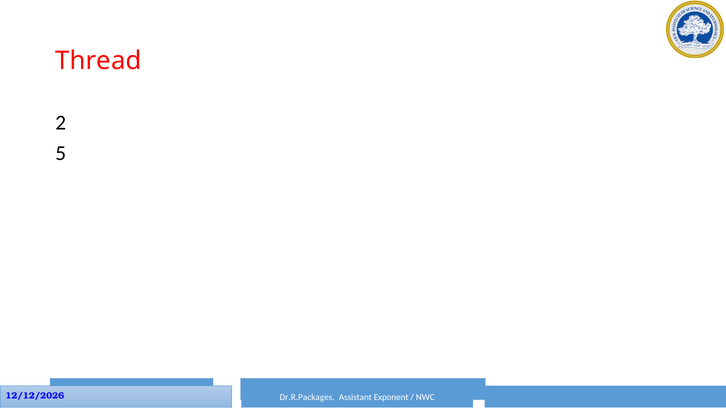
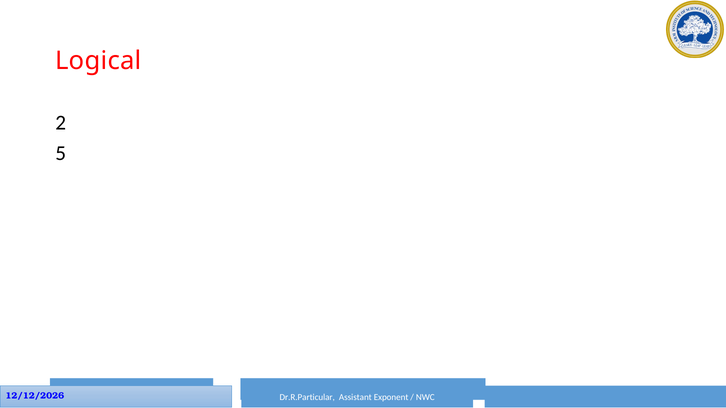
Thread: Thread -> Logical (98, 61)
Dr.R.Packages: Dr.R.Packages -> Dr.R.Particular (307, 398)
